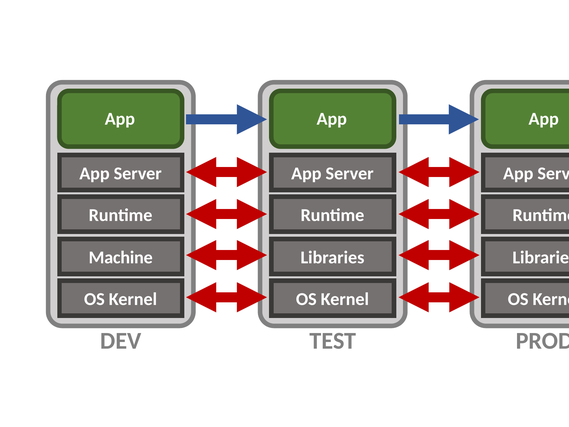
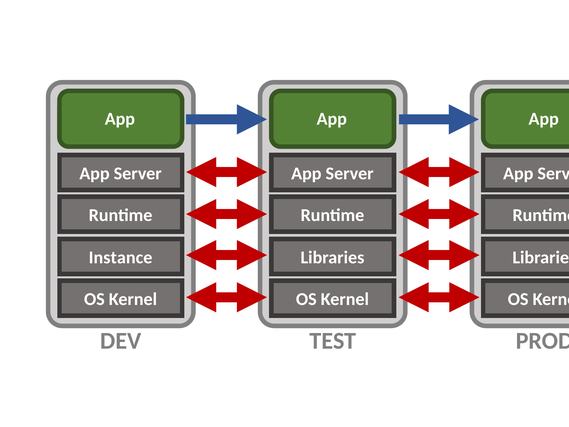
Machine: Machine -> Instance (121, 257)
